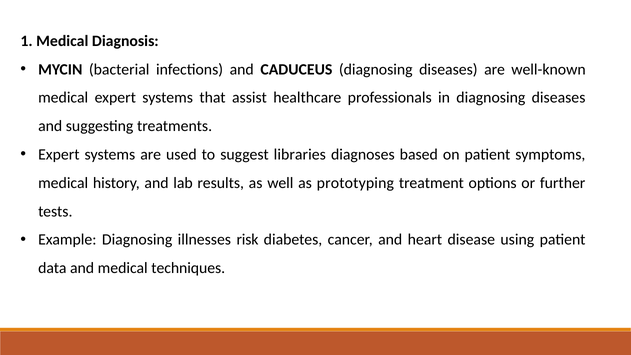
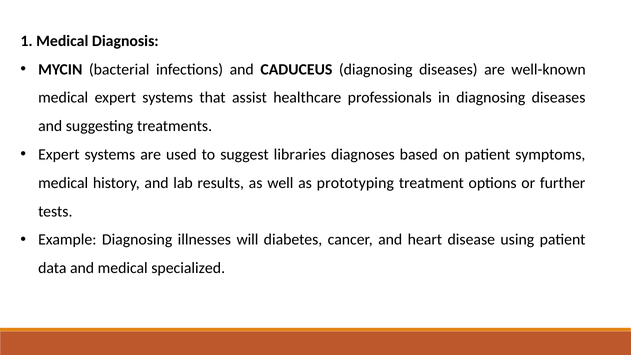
risk: risk -> will (247, 240)
techniques: techniques -> specialized (188, 268)
